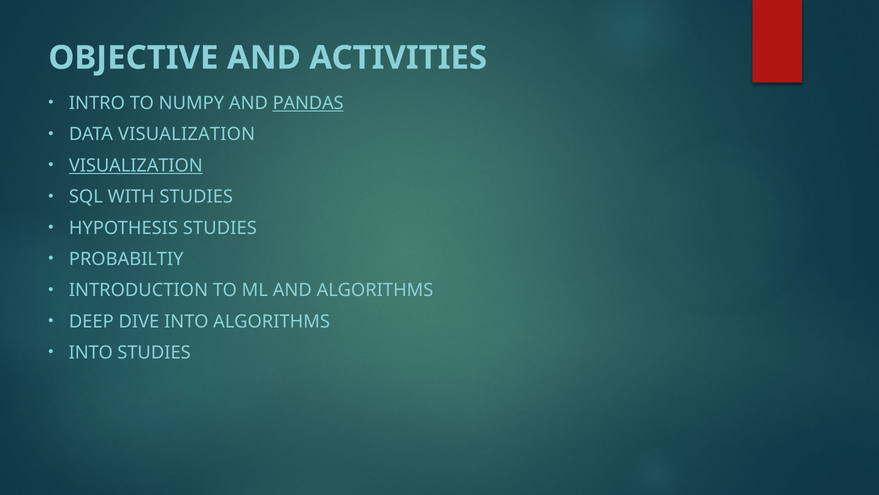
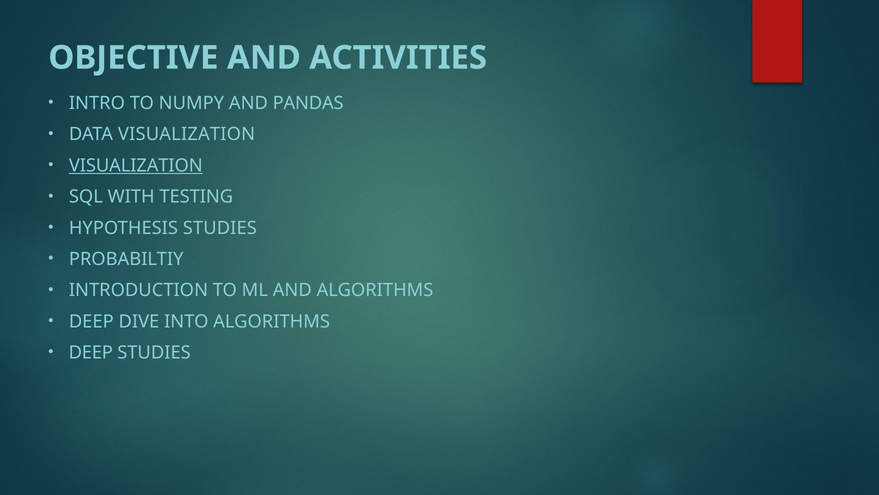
PANDAS underline: present -> none (308, 103)
WITH STUDIES: STUDIES -> TESTING (196, 197)
INTO: INTO -> DEEP (91, 352)
